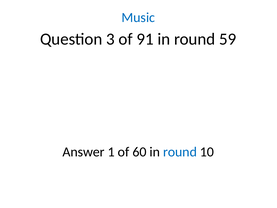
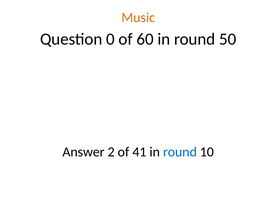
Music colour: blue -> orange (138, 17)
3: 3 -> 0 (110, 39)
91: 91 -> 60 (145, 39)
59: 59 -> 50 (228, 39)
1: 1 -> 2 (111, 152)
60: 60 -> 41 (139, 152)
